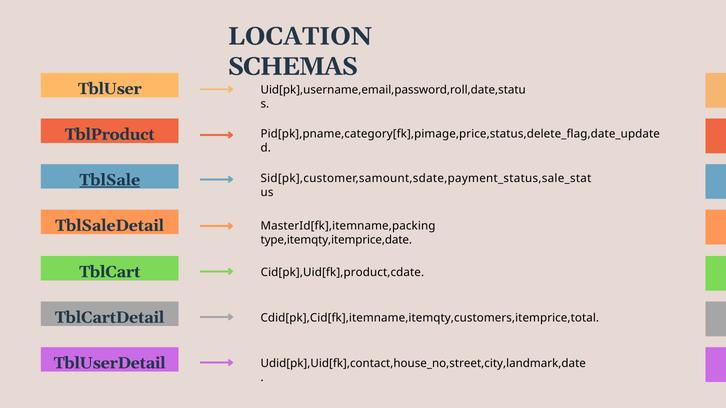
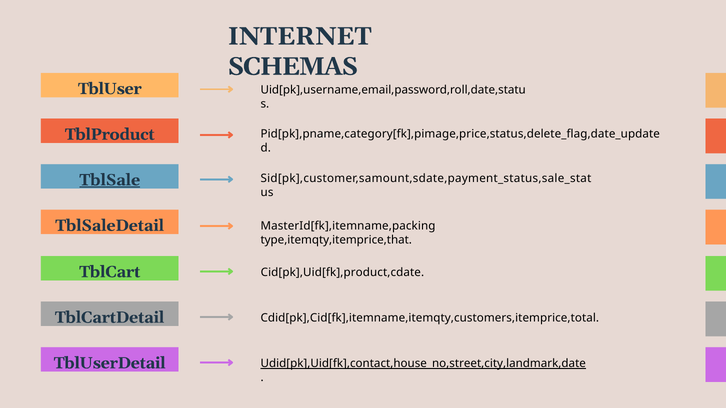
LOCATION: LOCATION -> INTERNET (300, 36)
type,itemqty,itemprice,date: type,itemqty,itemprice,date -> type,itemqty,itemprice,that (336, 240)
Udid[pk],Uid[fk],contact,house_no,street,city,landmark,date underline: none -> present (423, 364)
